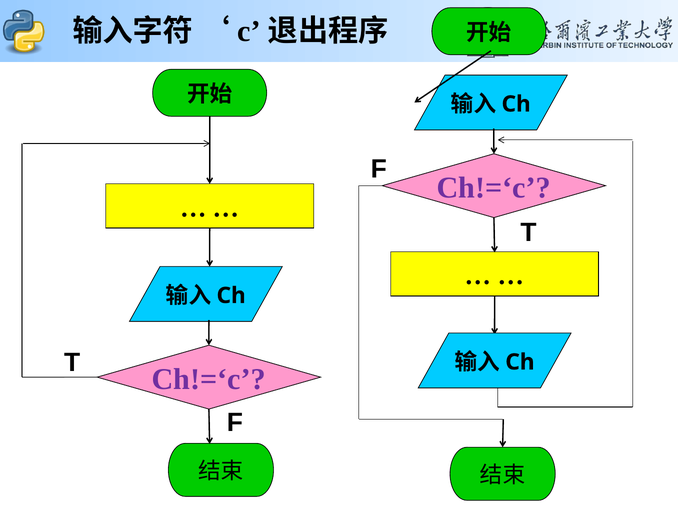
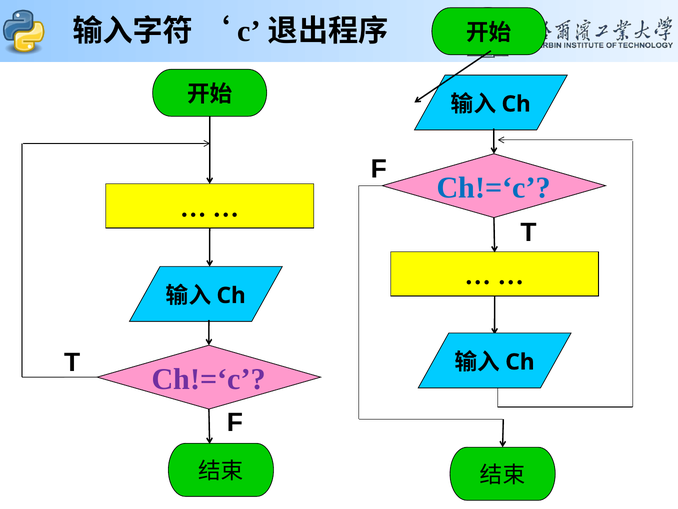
Ch!=‘c colour: purple -> blue (494, 188)
